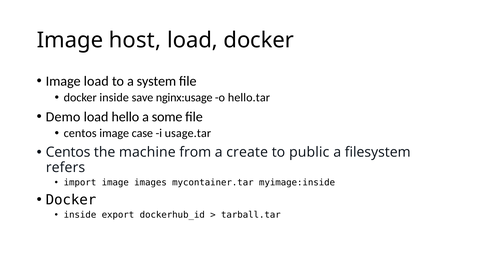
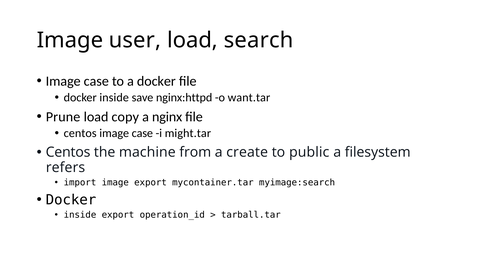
host: host -> user (135, 40)
load docker: docker -> search (259, 40)
load: load -> case (96, 81)
a system: system -> docker (156, 81)
nginx:usage: nginx:usage -> nginx:httpd (184, 98)
hello.tar: hello.tar -> want.tar (249, 98)
Demo: Demo -> Prune (63, 117)
hello: hello -> copy (125, 117)
some: some -> nginx (167, 117)
usage.tar: usage.tar -> might.tar (188, 134)
image images: images -> export (151, 183)
myimage:inside: myimage:inside -> myimage:search (297, 183)
dockerhub_id: dockerhub_id -> operation_id (172, 215)
